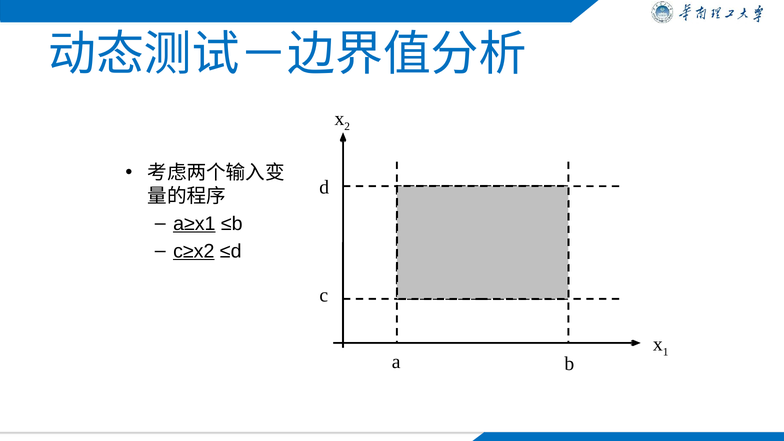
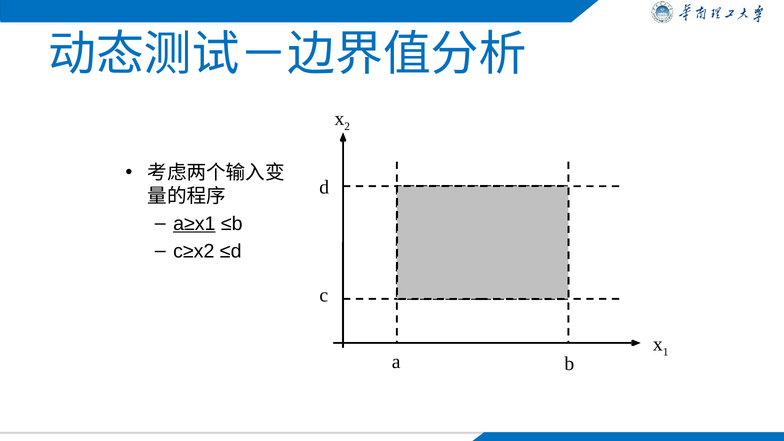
c≥x2 underline: present -> none (194, 251)
